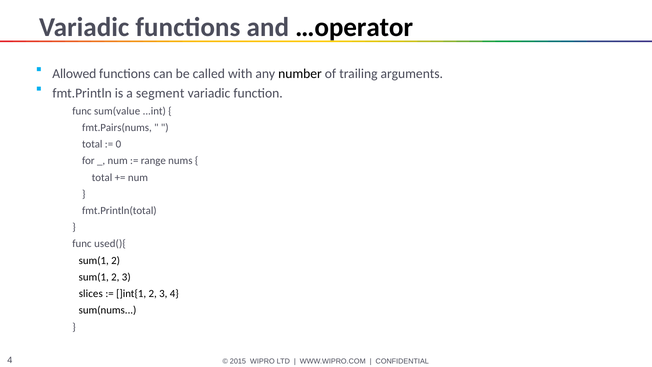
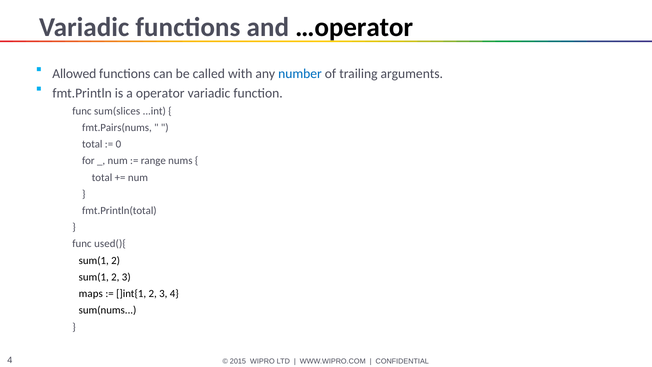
number colour: black -> blue (300, 74)
segment: segment -> operator (160, 93)
sum(value: sum(value -> sum(slices (117, 111)
slices: slices -> maps (91, 294)
